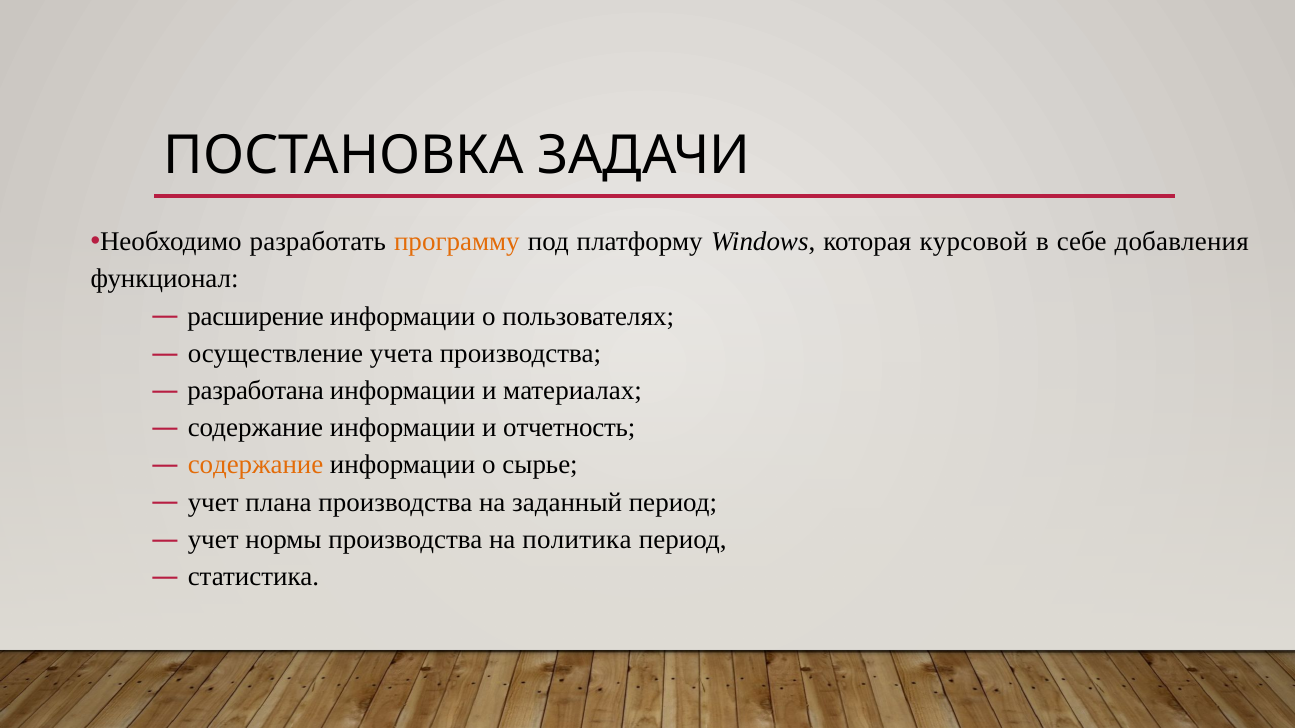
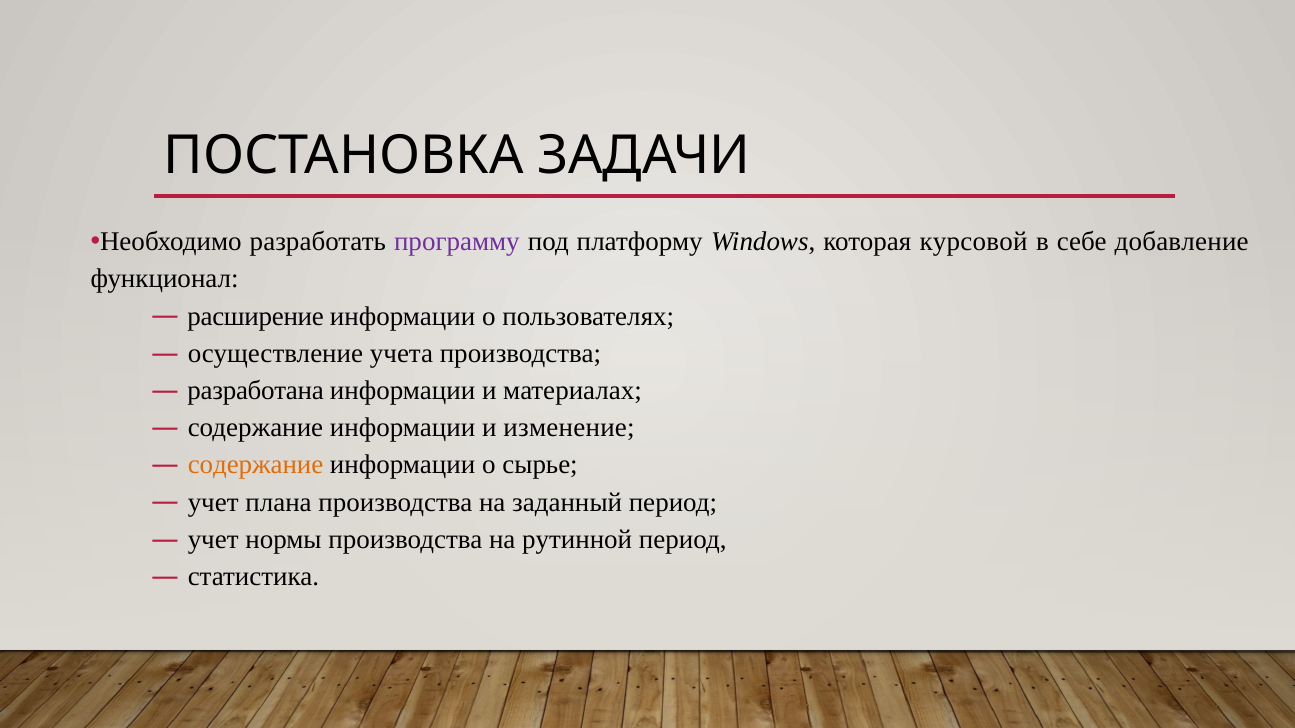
программу colour: orange -> purple (457, 242)
добавления: добавления -> добавление (1182, 242)
отчетность: отчетность -> изменение (569, 428)
политика: политика -> рутинной (577, 540)
